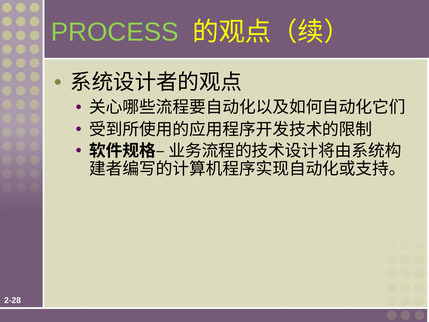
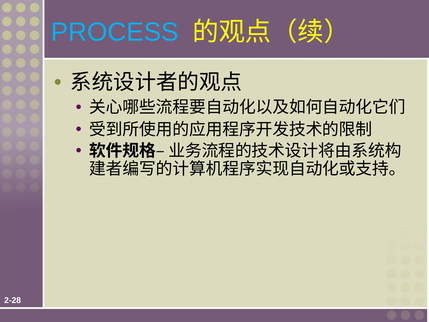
PROCESS colour: light green -> light blue (115, 32)
